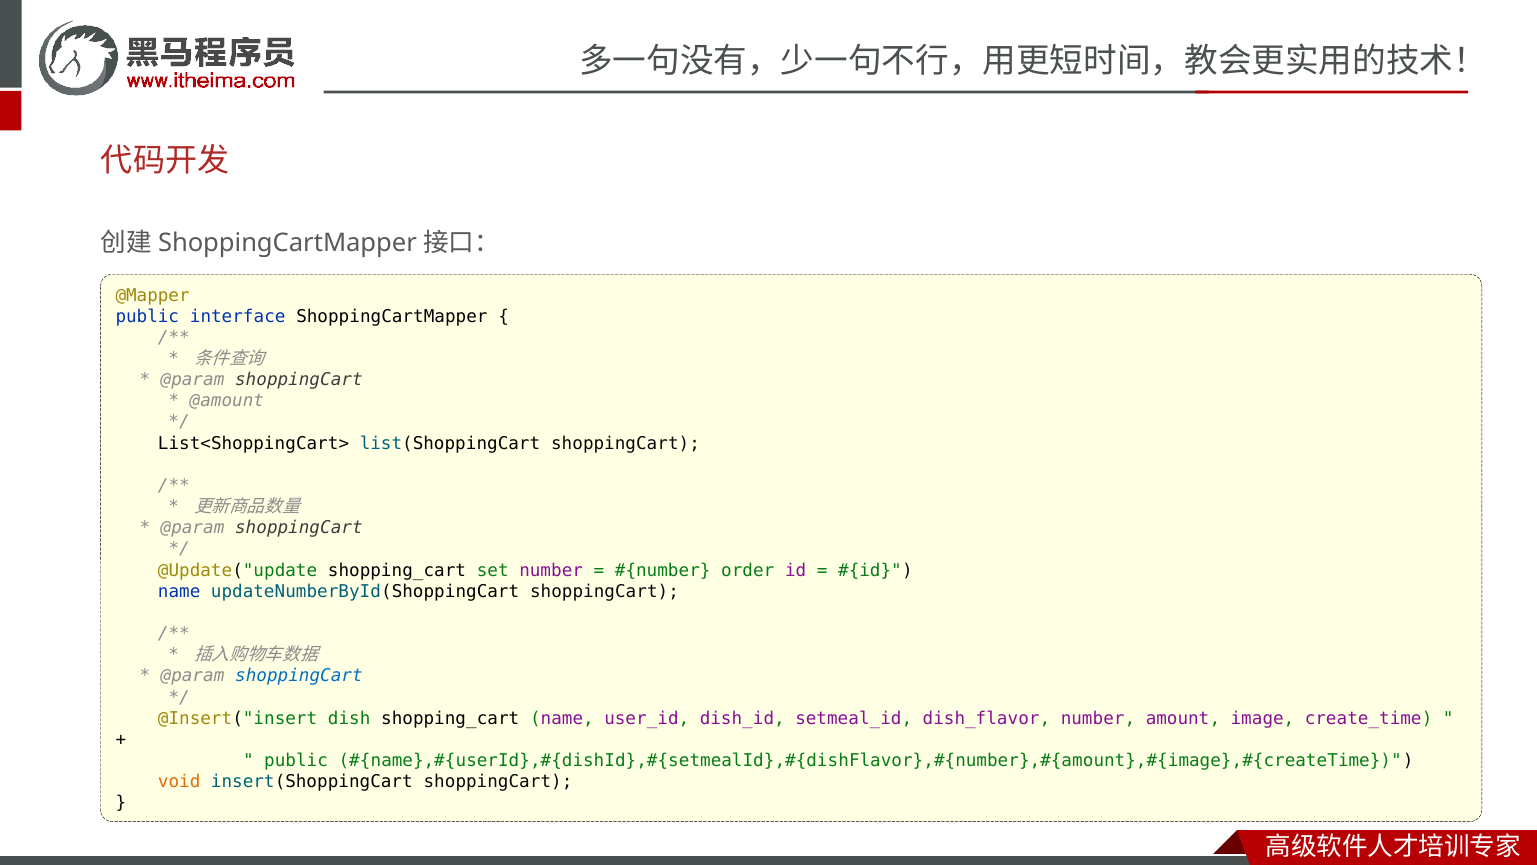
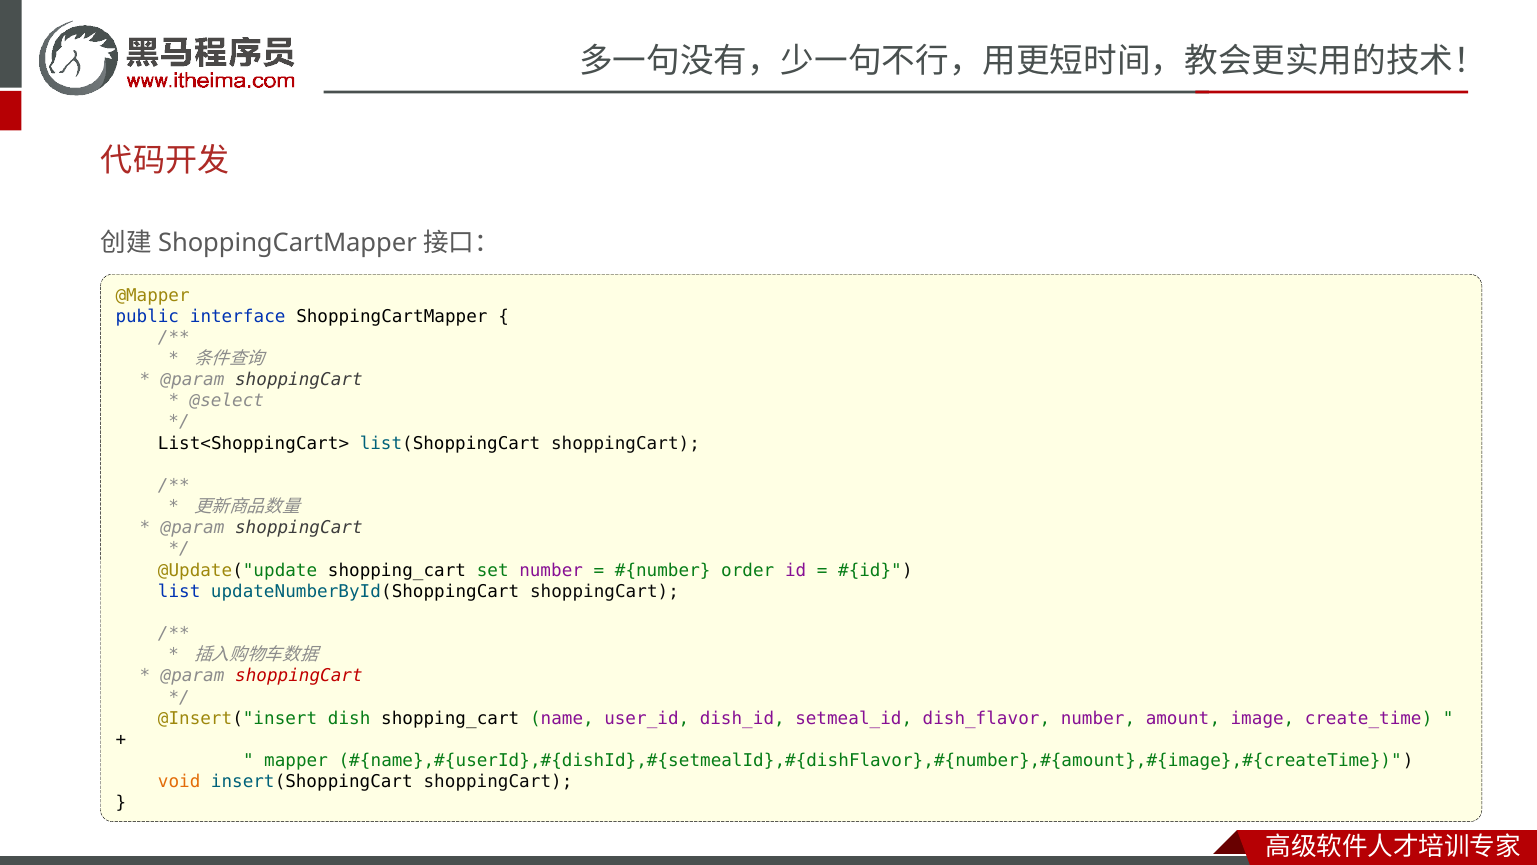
@amount: @amount -> @select (227, 401)
name: name -> list (179, 591)
shoppingCart colour: blue -> red (299, 676)
public: public -> mapper (296, 760)
